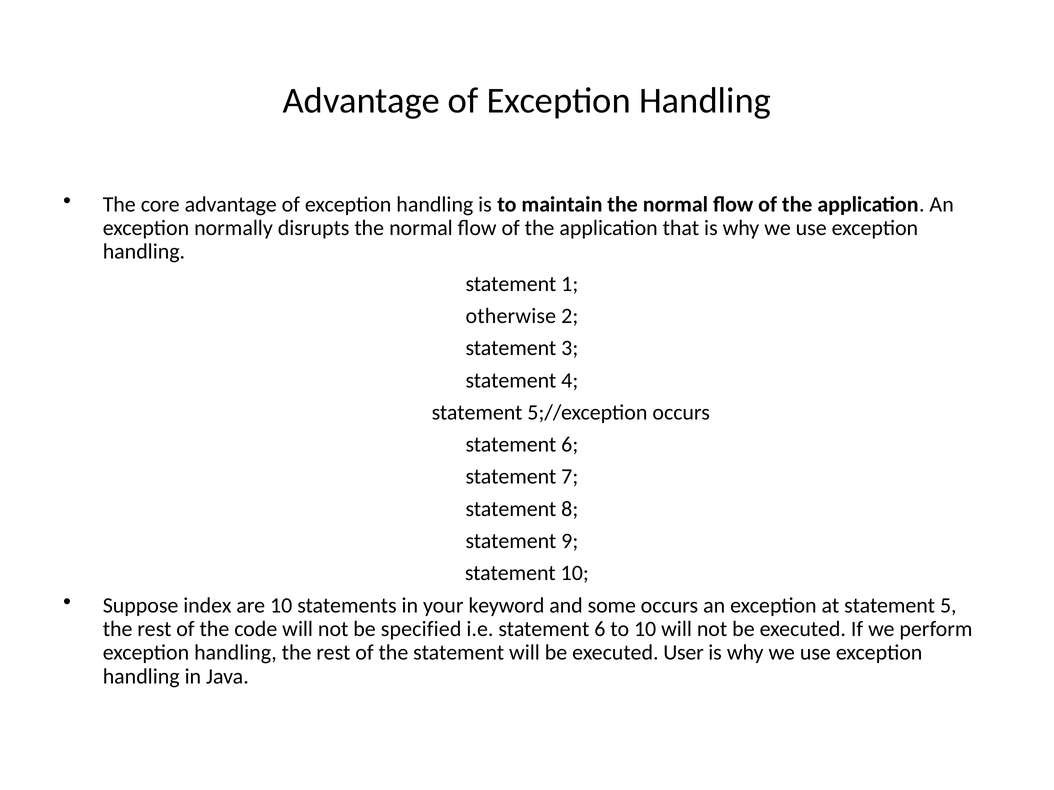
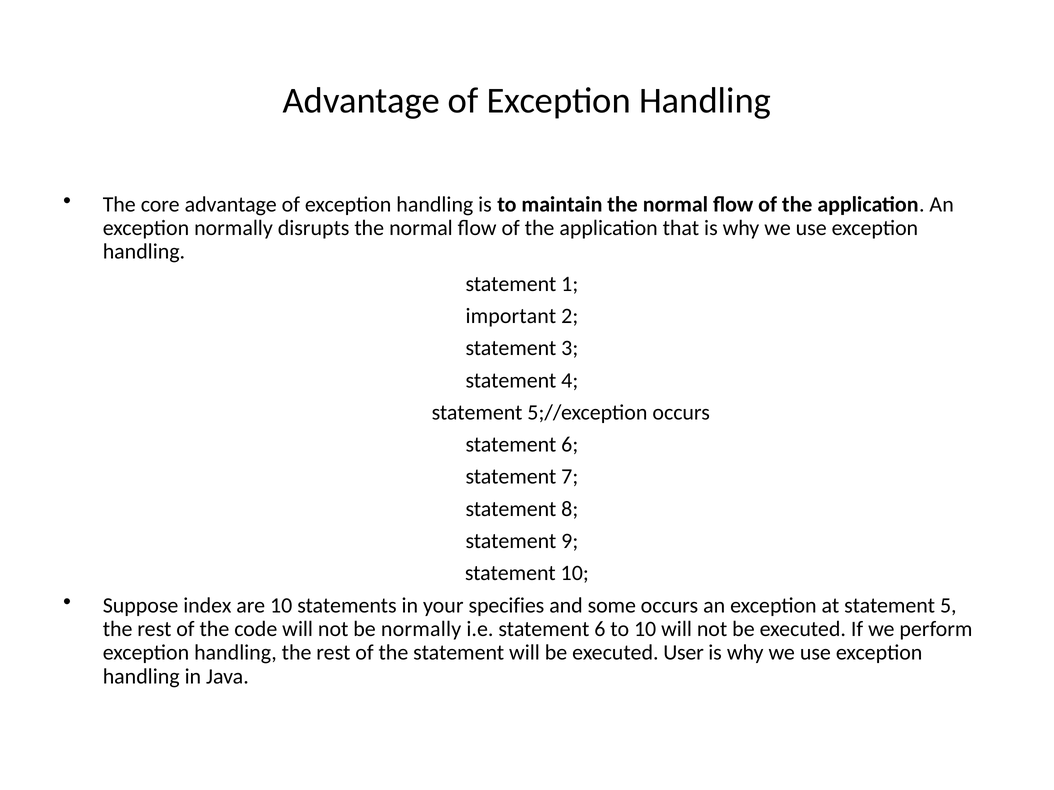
otherwise: otherwise -> important (511, 316)
keyword: keyword -> specifies (506, 606)
be specified: specified -> normally (421, 629)
